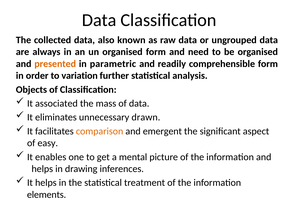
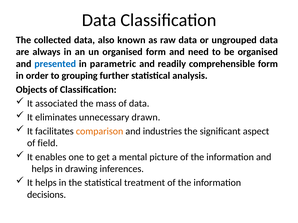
presented colour: orange -> blue (55, 64)
variation: variation -> grouping (80, 76)
emergent: emergent -> industries (162, 131)
easy: easy -> field (48, 143)
elements: elements -> decisions (47, 195)
